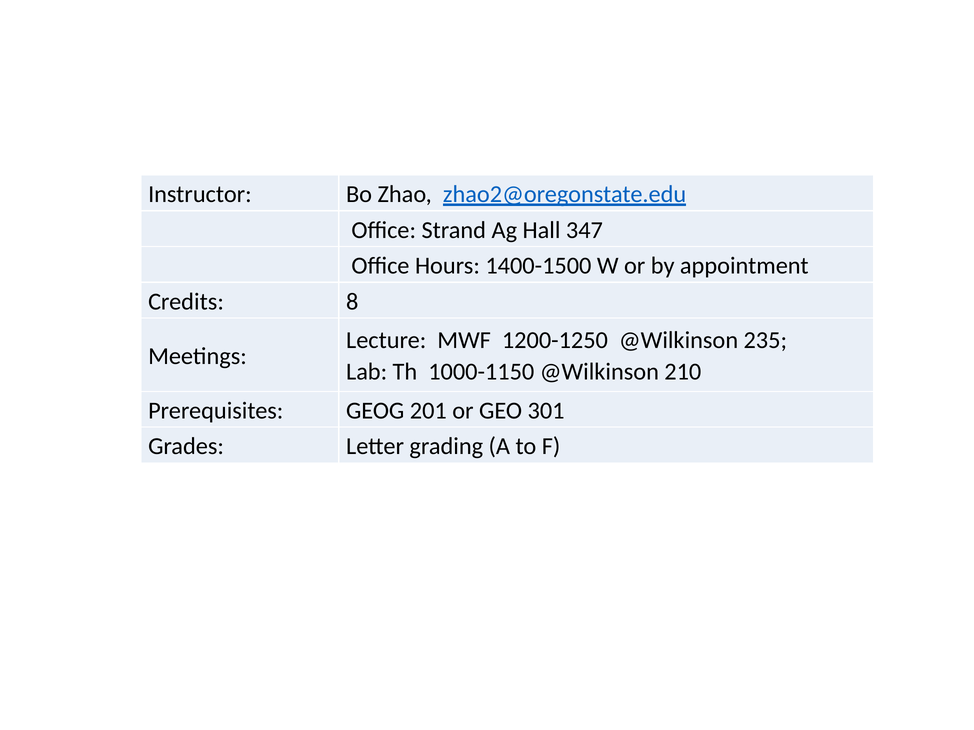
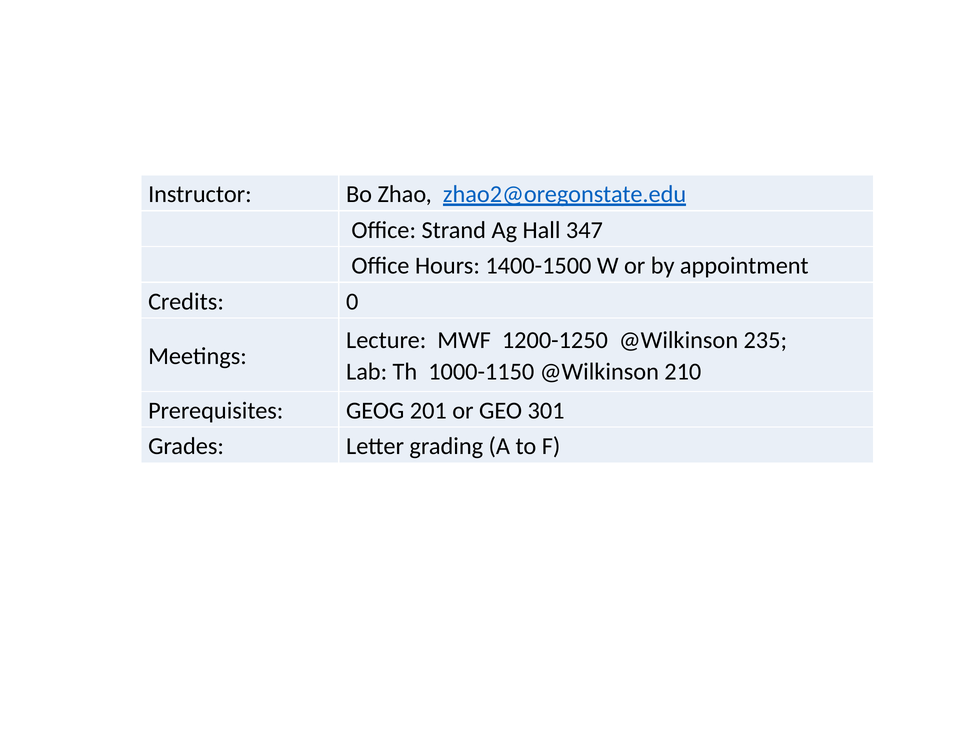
8: 8 -> 0 (352, 302)
